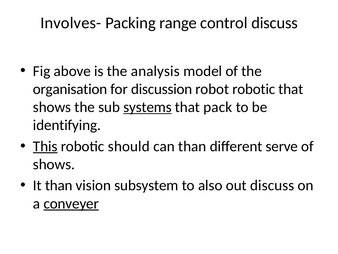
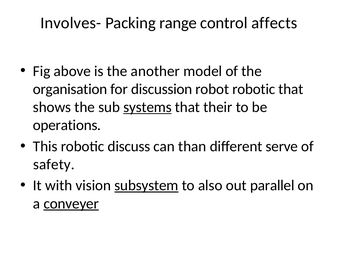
control discuss: discuss -> affects (274, 23)
analysis: analysis -> another (155, 71)
pack: pack -> their (218, 107)
identifying: identifying -> operations (67, 125)
This underline: present -> none (45, 146)
should: should -> discuss (129, 146)
shows: shows -> safety (54, 164)
It than: than -> with (59, 185)
subsystem underline: none -> present (146, 185)
out discuss: discuss -> parallel (272, 185)
